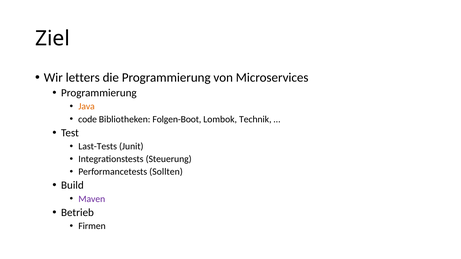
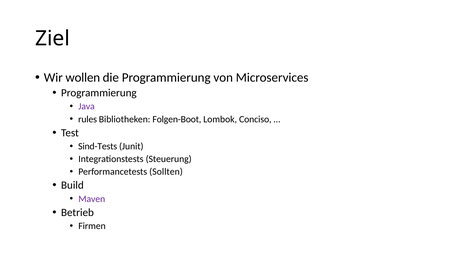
letters: letters -> wollen (83, 78)
Java colour: orange -> purple (87, 107)
code: code -> rules (88, 119)
Technik: Technik -> Conciso (255, 119)
Last-Tests: Last-Tests -> Sind-Tests (98, 146)
